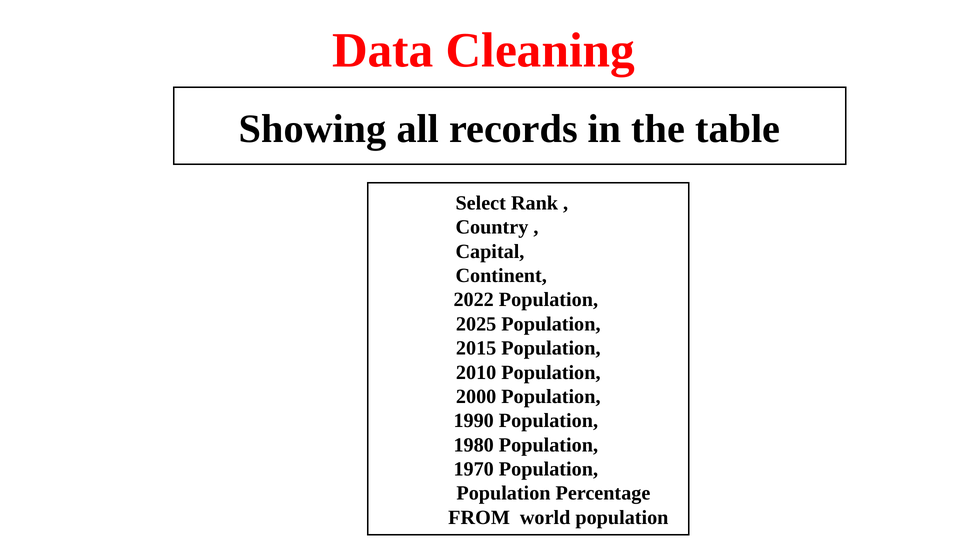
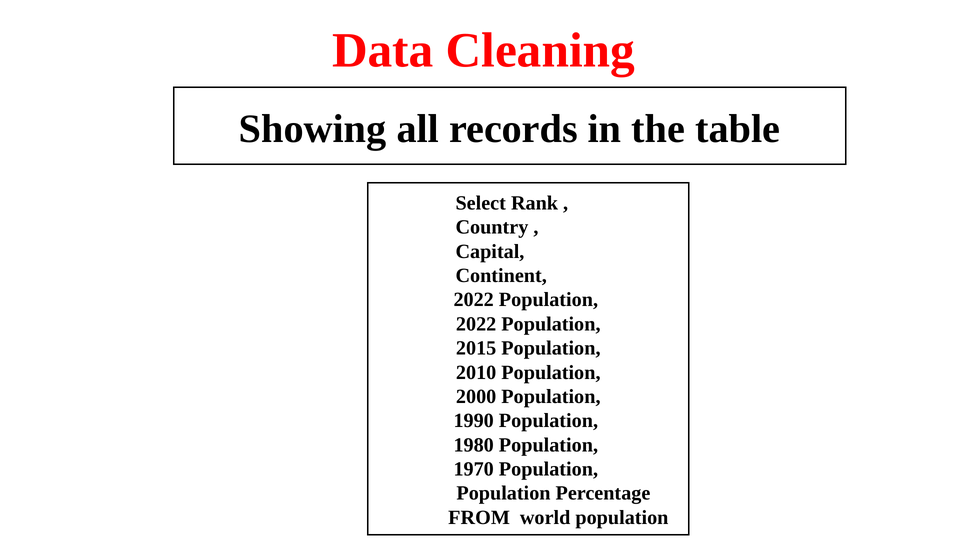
2025: 2025 -> 2022 (476, 324)
